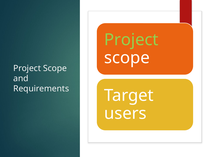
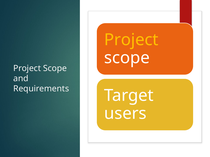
Project colour: light green -> yellow (131, 40)
